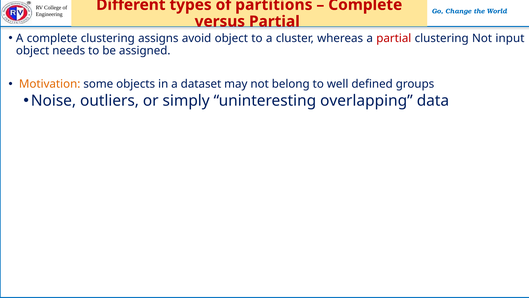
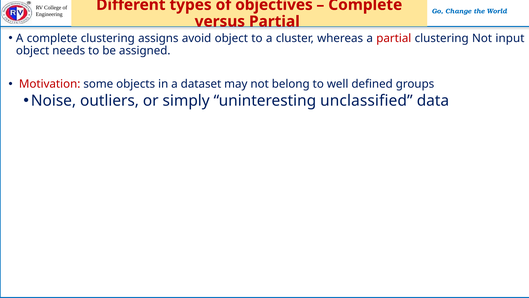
partitions: partitions -> objectives (274, 5)
Motivation colour: orange -> red (50, 84)
overlapping: overlapping -> unclassified (366, 101)
